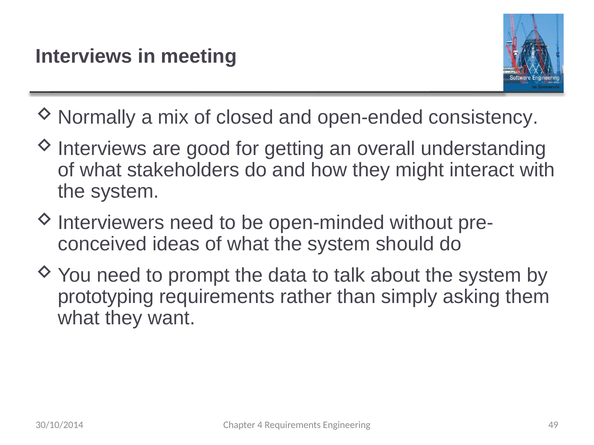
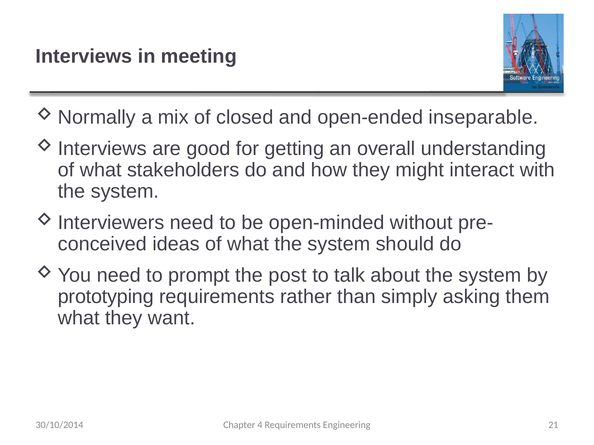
consistency: consistency -> inseparable (483, 117)
data: data -> post (287, 275)
49: 49 -> 21 (553, 425)
